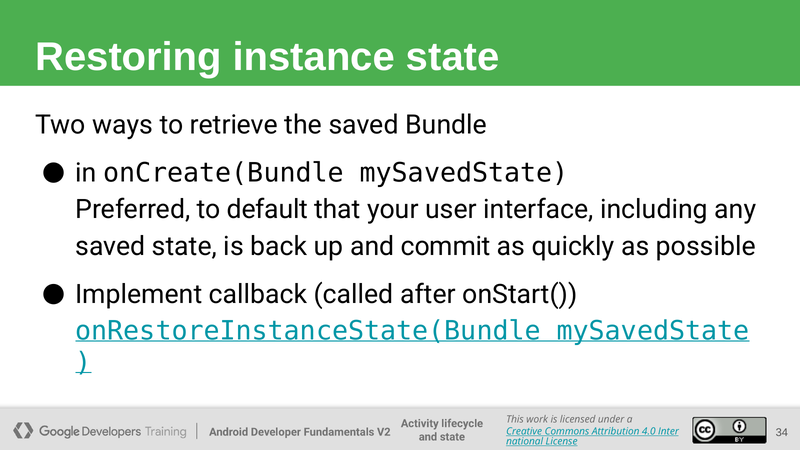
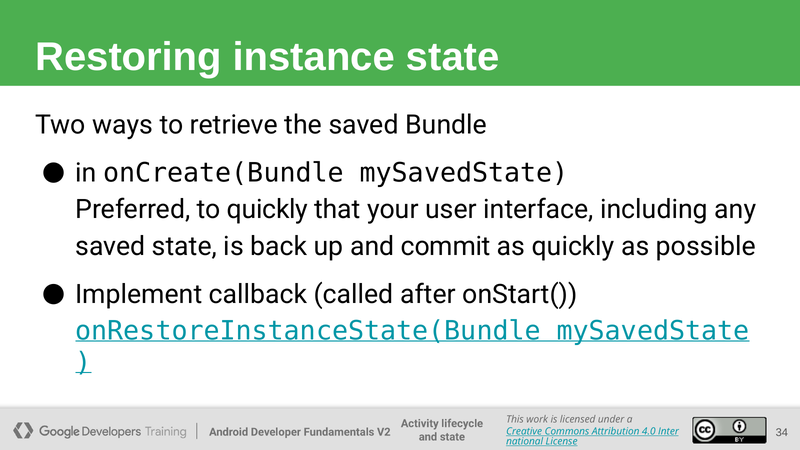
to default: default -> quickly (267, 210)
